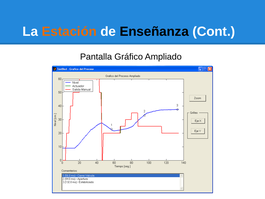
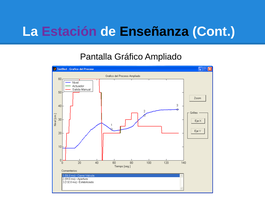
Estación colour: orange -> purple (69, 31)
